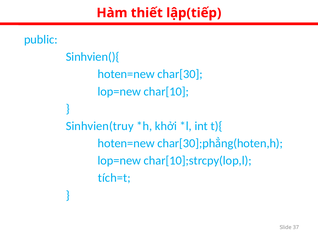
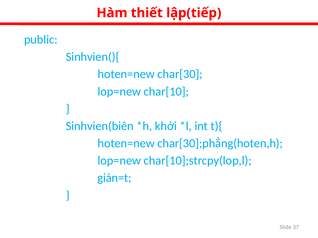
Sinhvien(truy: Sinhvien(truy -> Sinhvien(biên (100, 126)
tích=t: tích=t -> giản=t (114, 178)
